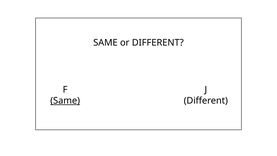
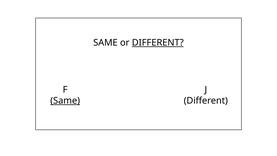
DIFFERENT underline: none -> present (158, 43)
